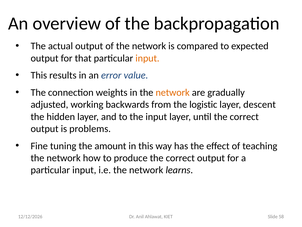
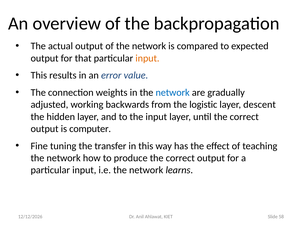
network colour: orange -> blue (173, 92)
problems: problems -> computer (90, 129)
amount: amount -> transfer (110, 146)
